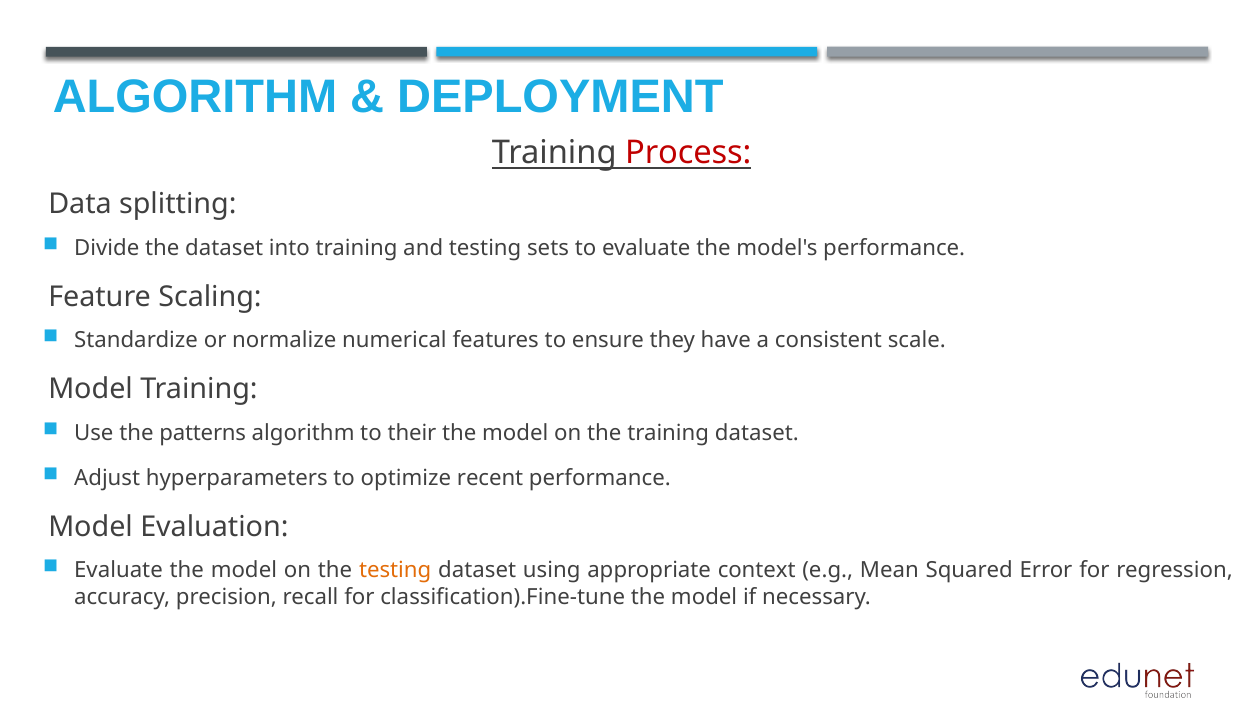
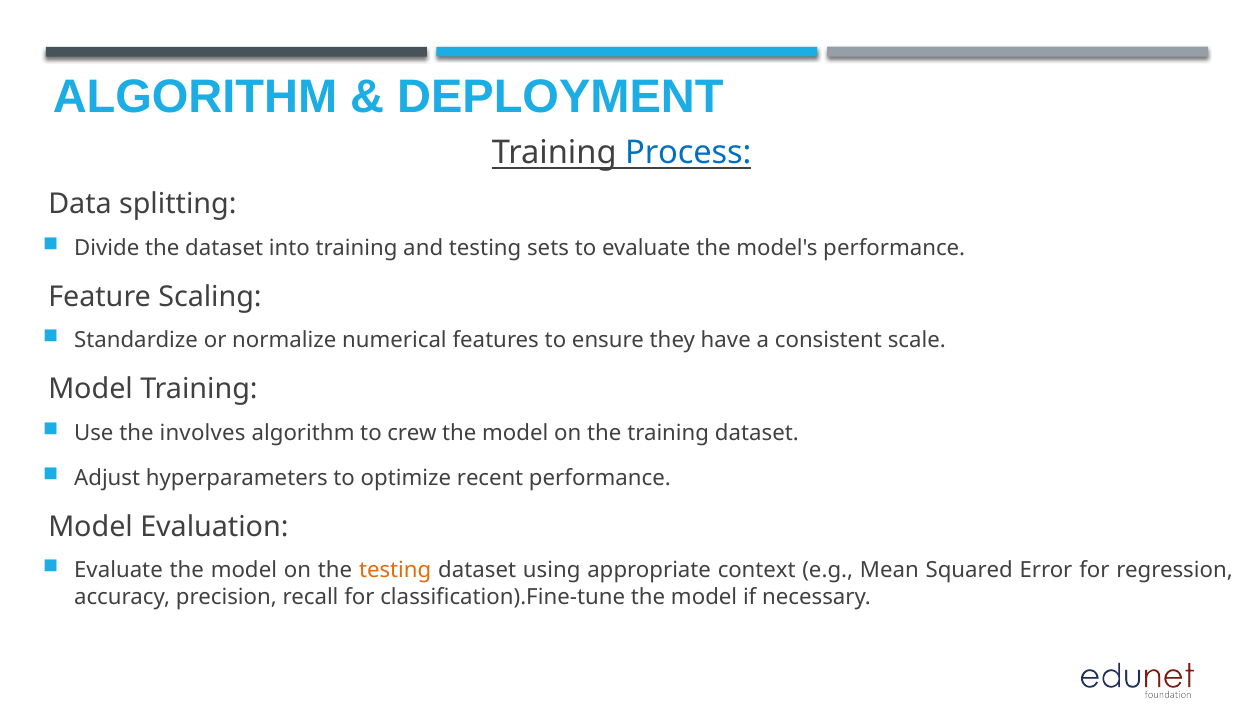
Process colour: red -> blue (688, 153)
patterns: patterns -> involves (203, 433)
their: their -> crew (412, 433)
